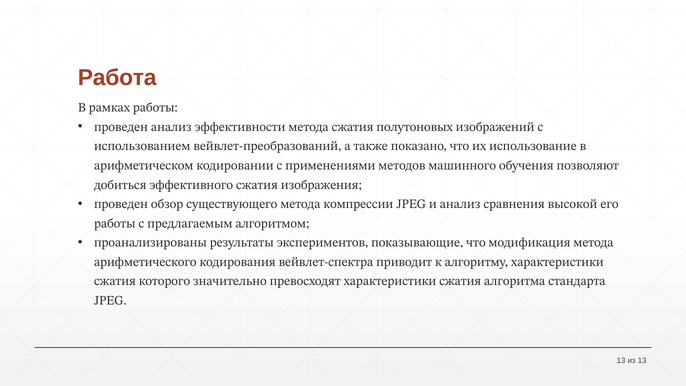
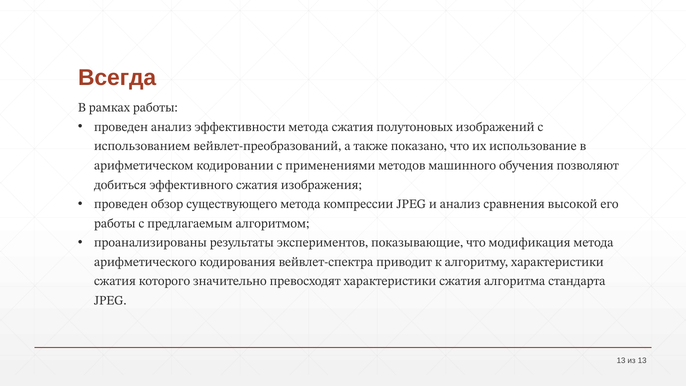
Работа: Работа -> Всегда (117, 78)
